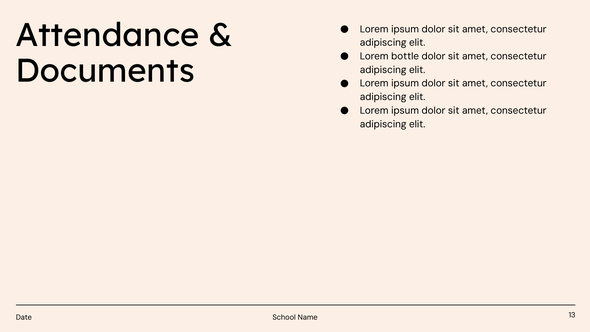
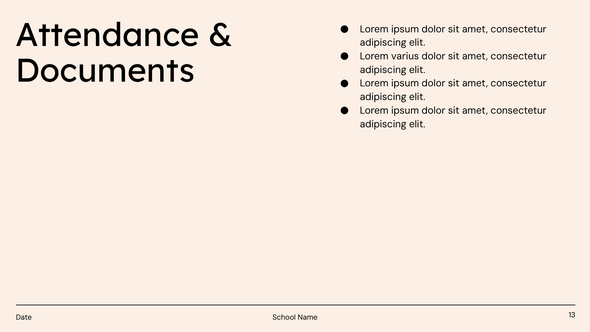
bottle: bottle -> varius (405, 56)
